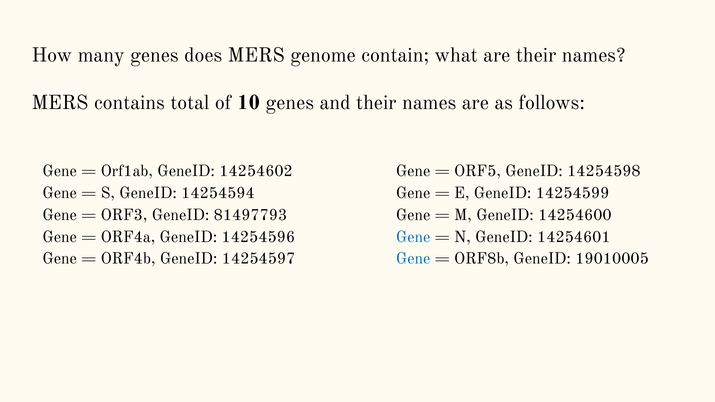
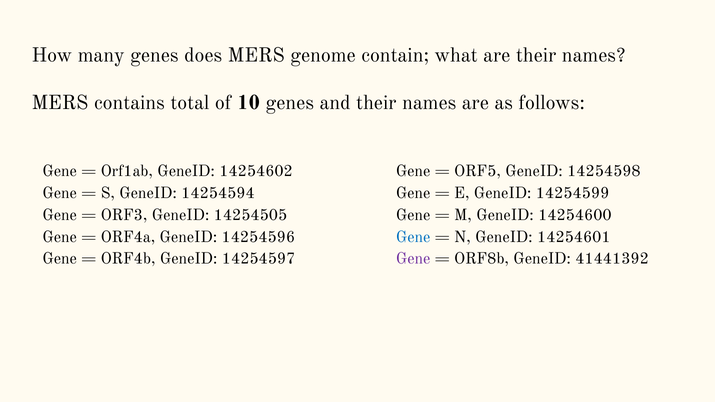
81497793: 81497793 -> 14254505 (250, 215)
Gene colour: blue -> purple (413, 259)
19010005: 19010005 -> 41441392 (612, 259)
